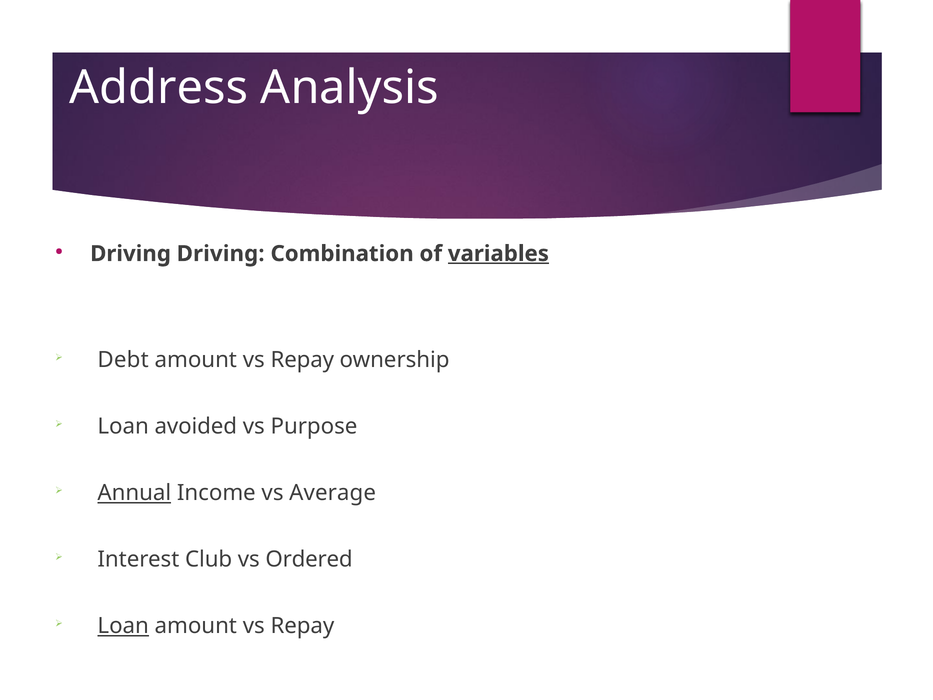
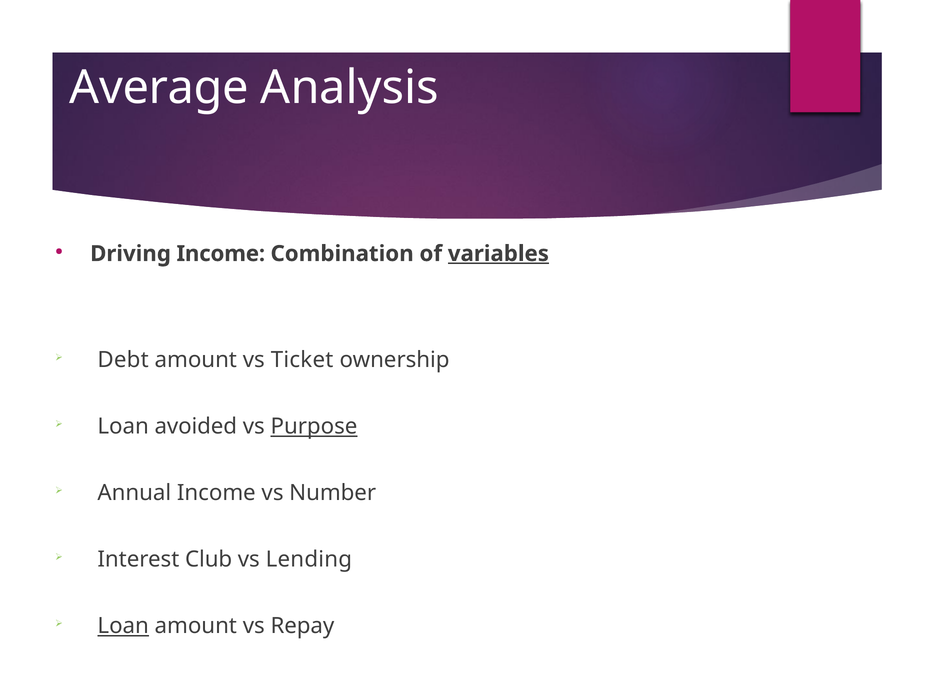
Address: Address -> Average (159, 88)
Driving Driving: Driving -> Income (221, 254)
Repay: Repay -> Ticket (302, 360)
Purpose underline: none -> present (314, 426)
Annual underline: present -> none (134, 493)
Average: Average -> Number (333, 493)
Ordered: Ordered -> Lending (309, 559)
